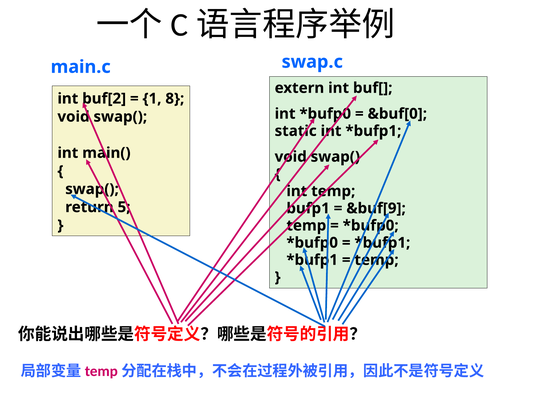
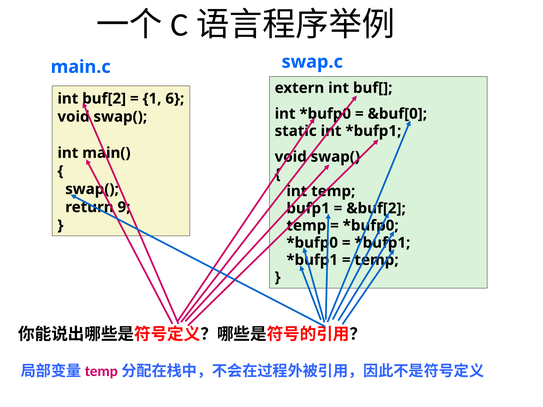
8: 8 -> 6 (175, 99)
5: 5 -> 9 (124, 207)
&buf[9: &buf[9 -> &buf[2 (376, 208)
